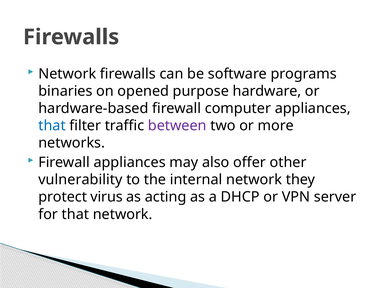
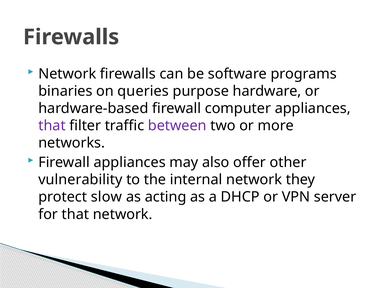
opened: opened -> queries (143, 91)
that colour: blue -> purple (52, 126)
virus: virus -> slow (106, 197)
